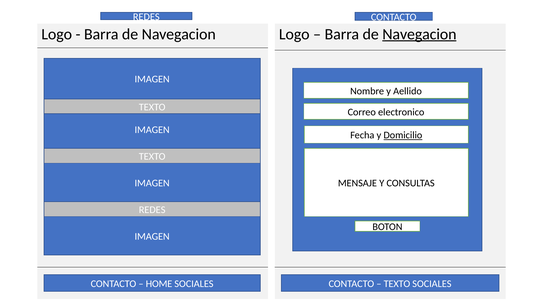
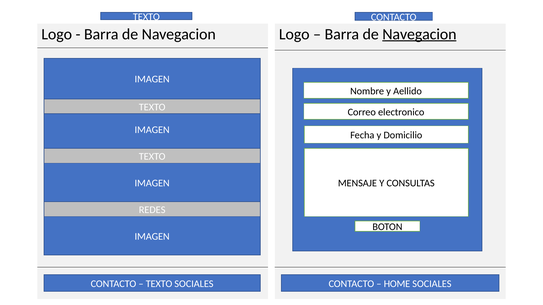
REDES: REDES -> TEXTO (146, 17)
Domicilio underline: present -> none (403, 135)
HOME: HOME -> TEXTO (159, 284)
TEXTO: TEXTO -> HOME (397, 284)
